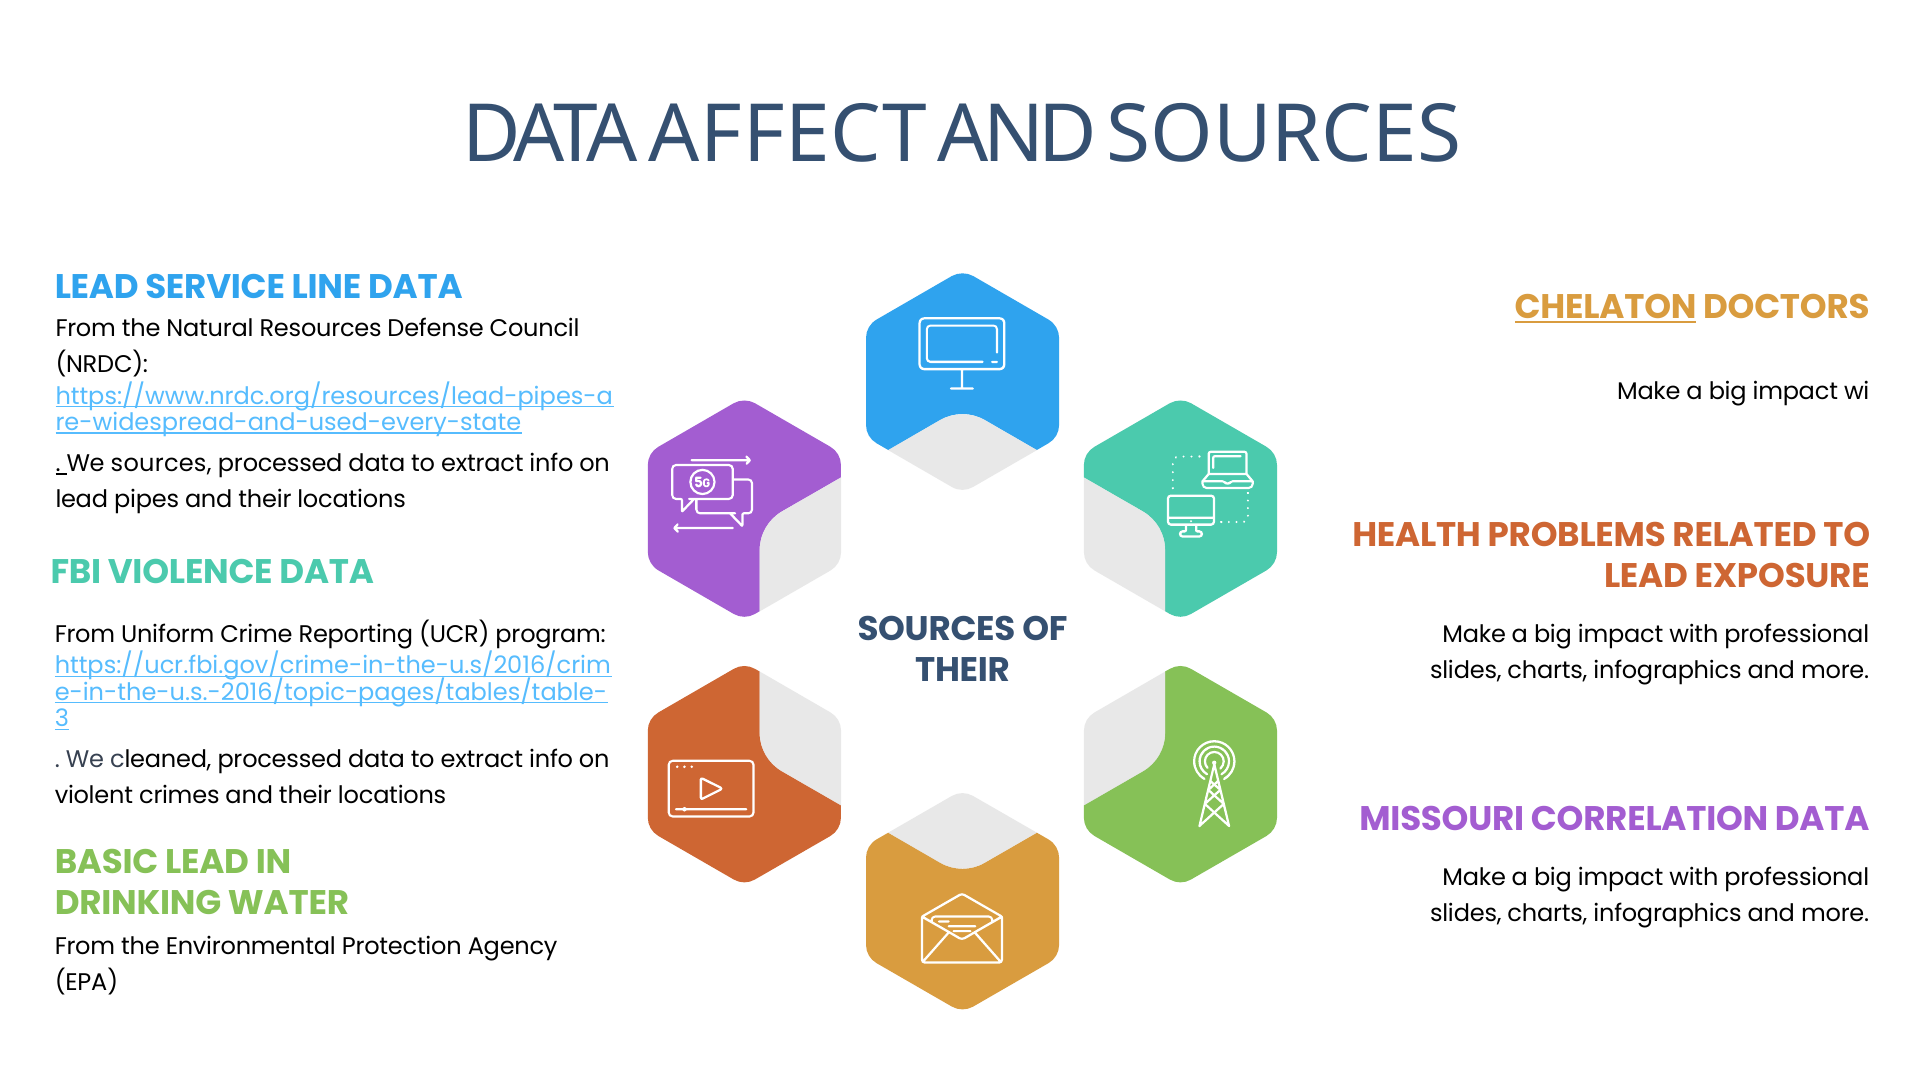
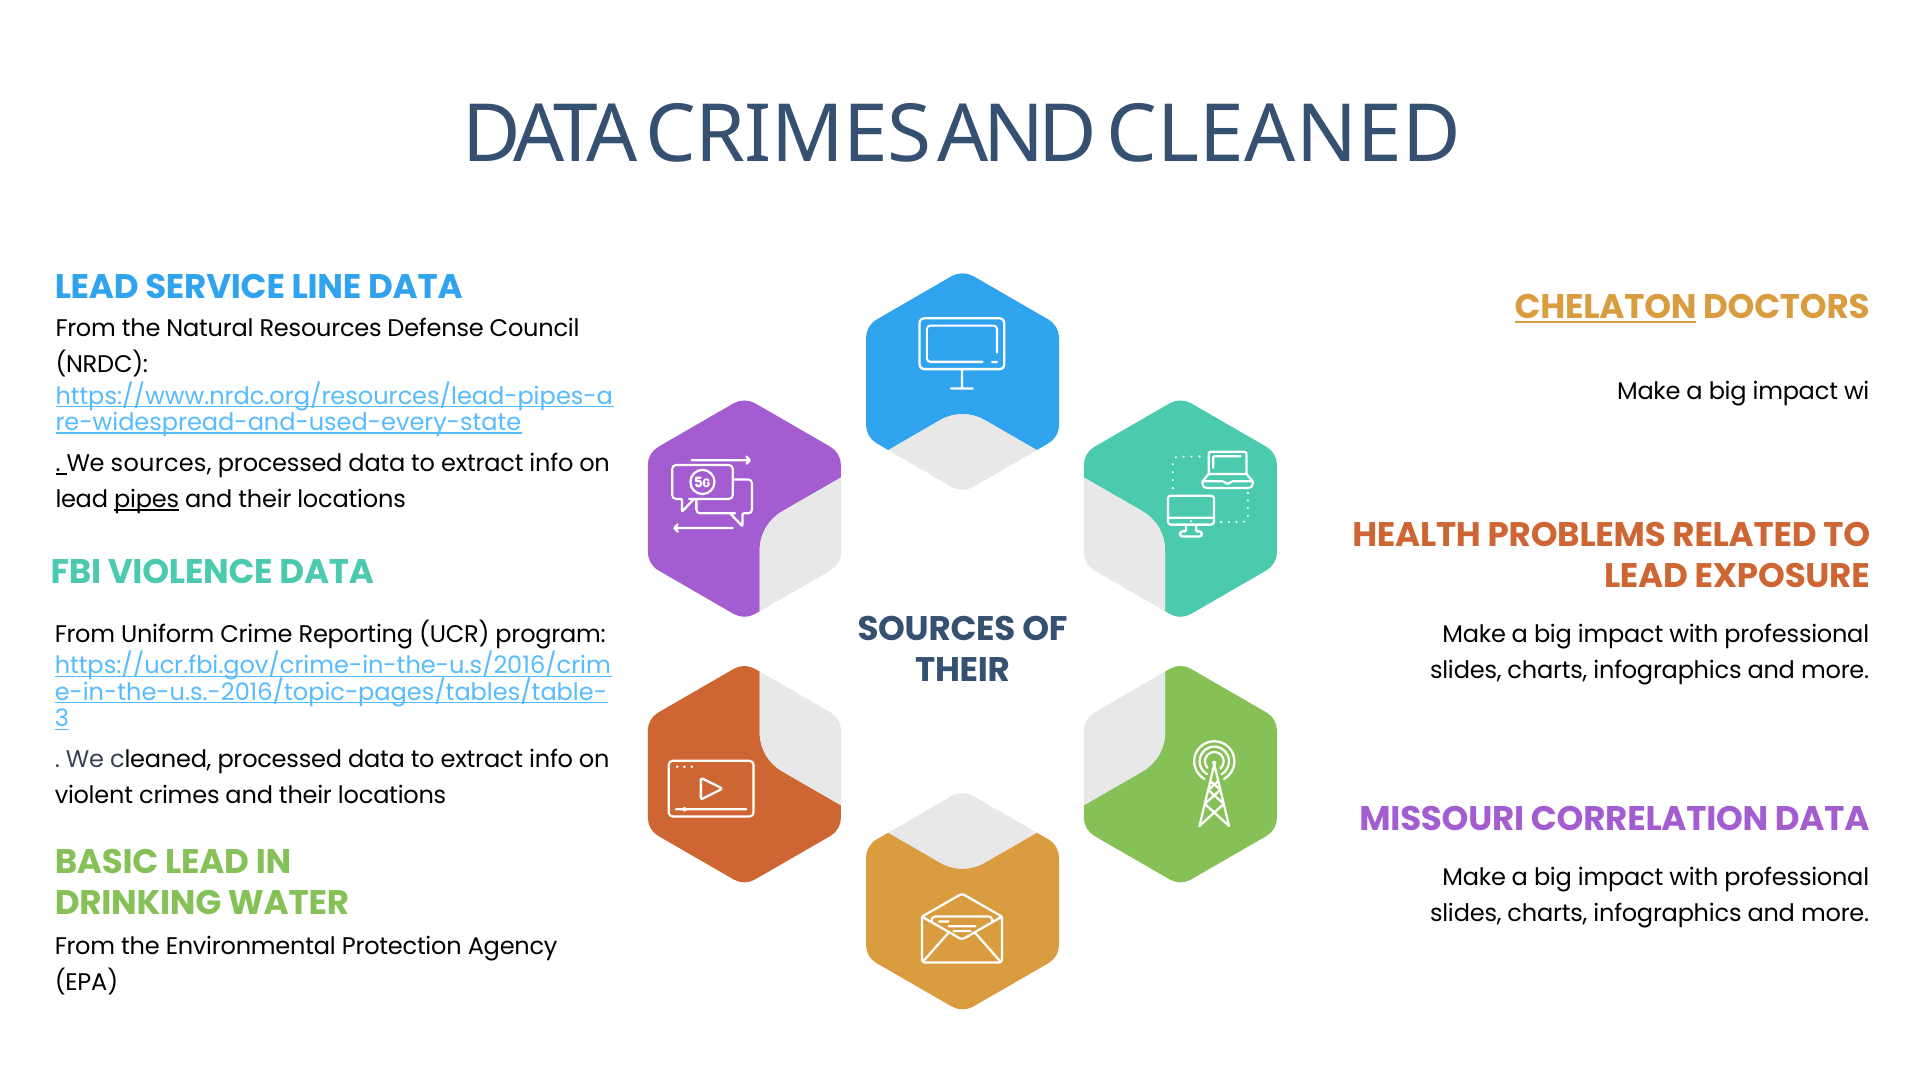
DATA AFFECT: AFFECT -> CRIMES (789, 135)
AND SOURCES: SOURCES -> CLEANED (1284, 135)
pipes underline: none -> present (147, 500)
